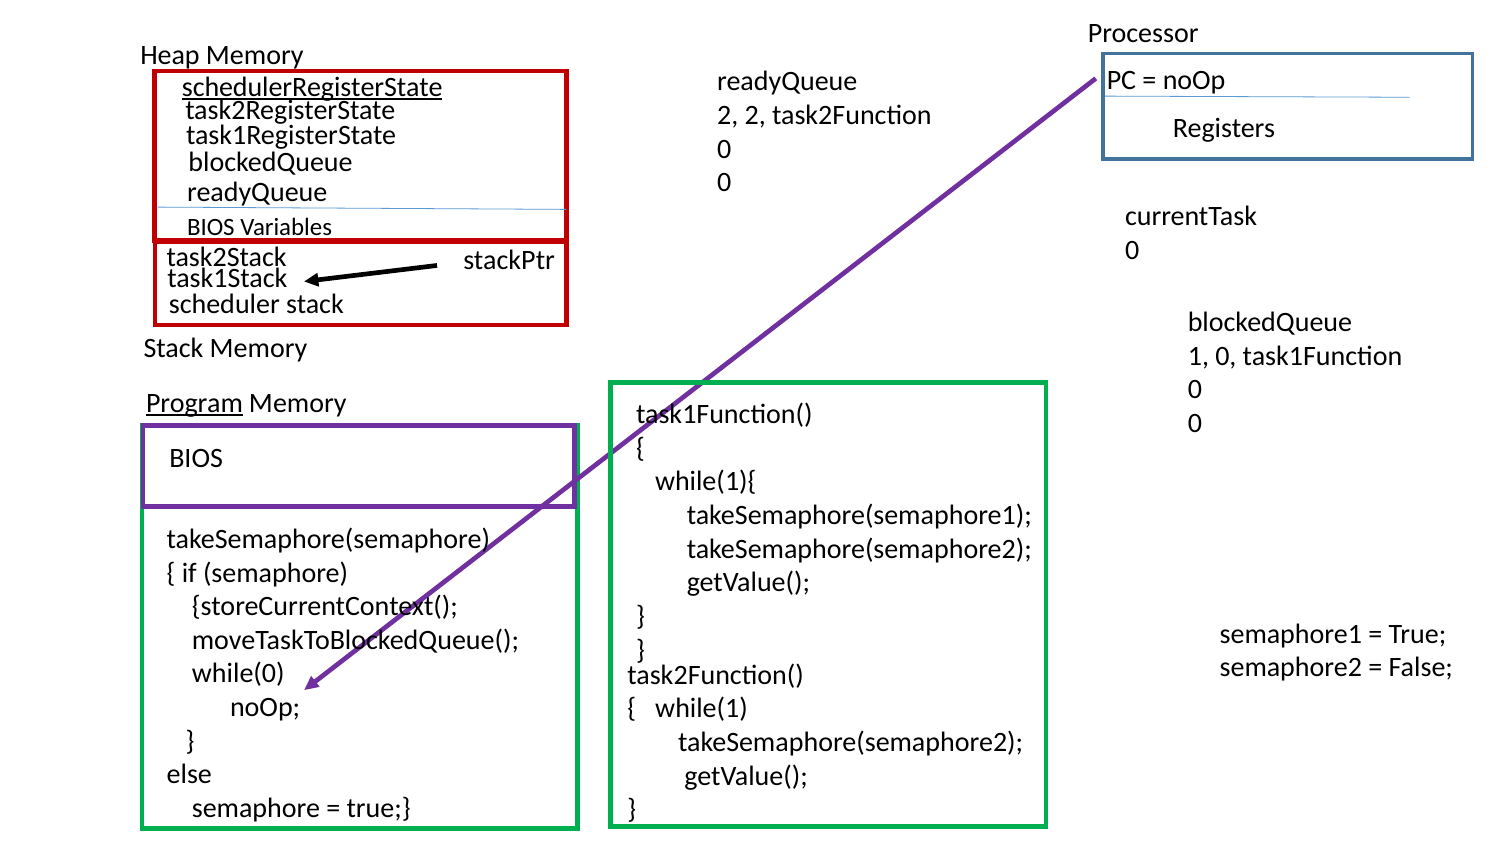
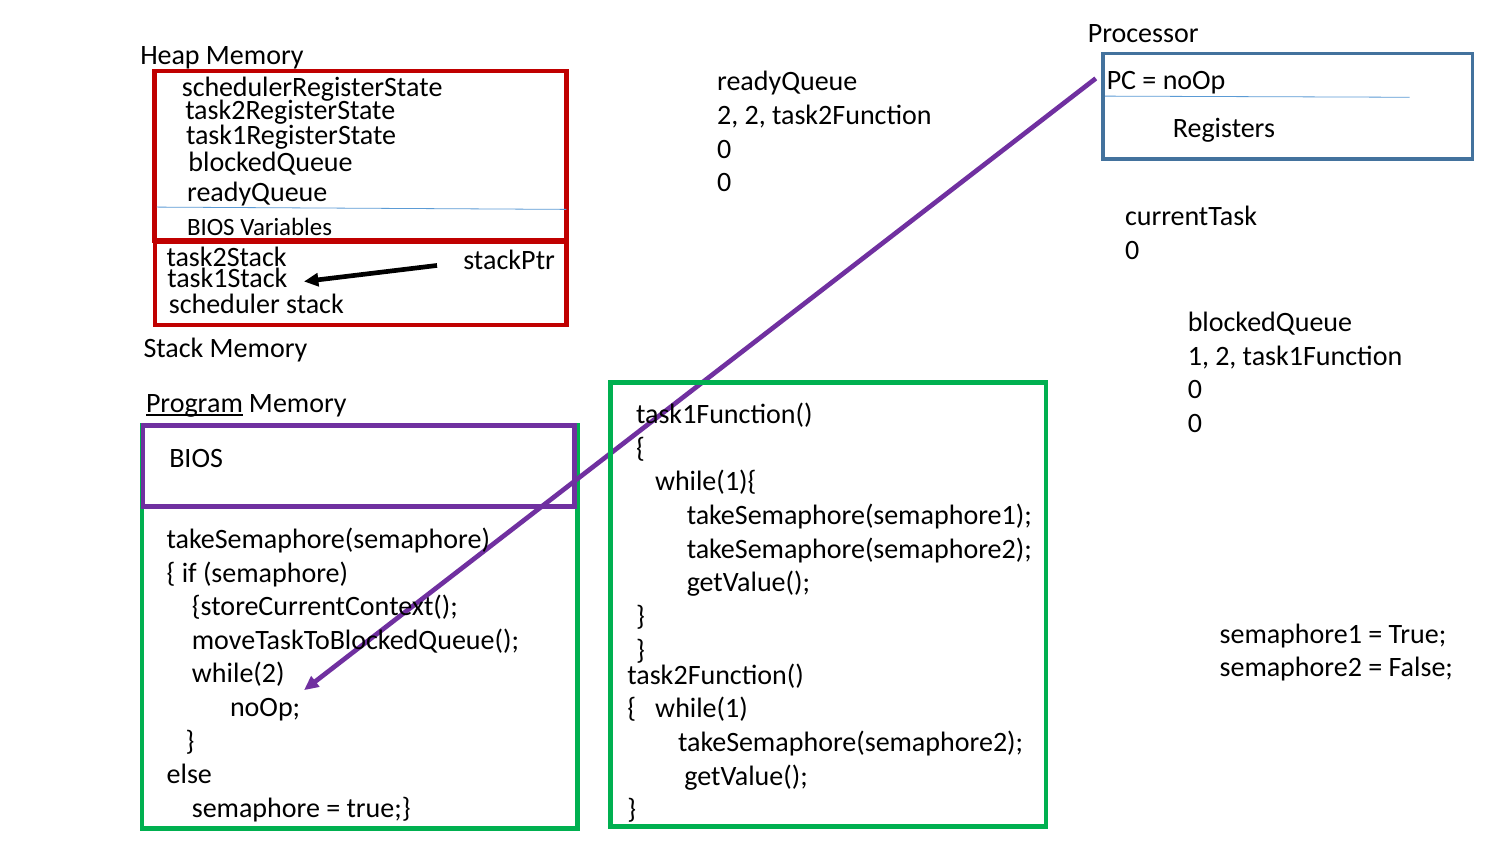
schedulerRegisterState underline: present -> none (312, 87)
1 0: 0 -> 2 (1226, 356)
while(0: while(0 -> while(2 (238, 674)
